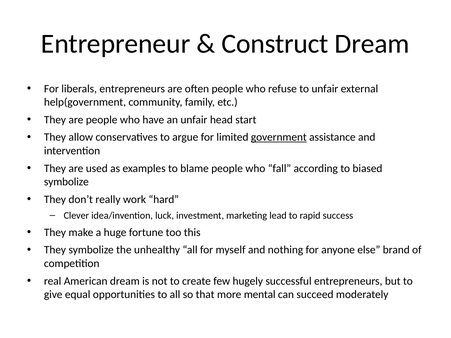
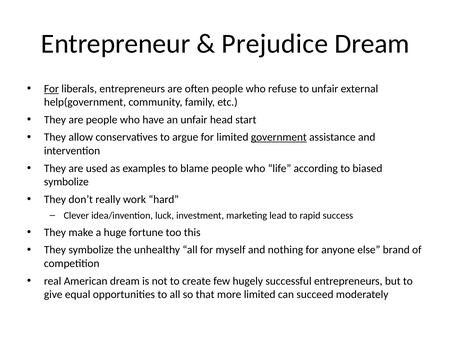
Construct: Construct -> Prejudice (275, 44)
For underline: none -> present (51, 89)
fall: fall -> life (280, 168)
more mental: mental -> limited (260, 295)
